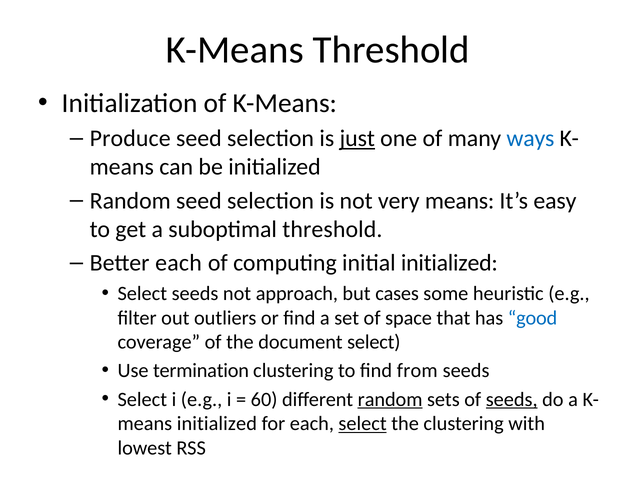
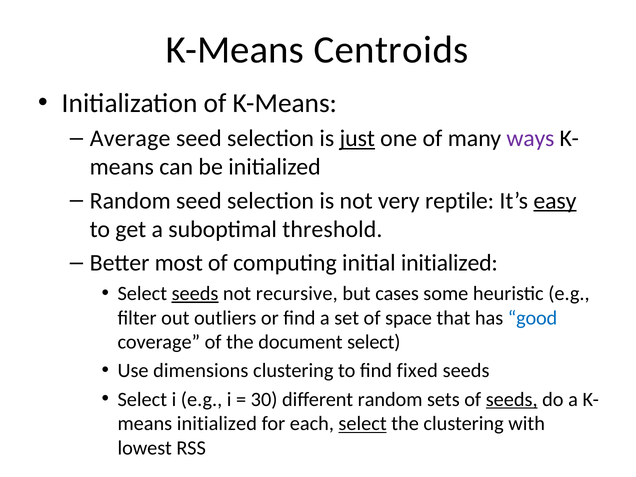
K-Means Threshold: Threshold -> Centroids (391, 50)
Produce: Produce -> Average (130, 138)
ways colour: blue -> purple (530, 138)
very means: means -> reptile (460, 201)
easy underline: none -> present (555, 201)
Better each: each -> most (179, 263)
seeds underline: none -> present (195, 293)
approach: approach -> recursive (297, 293)
termination: termination -> dimensions (201, 371)
from: from -> fixed (417, 371)
60: 60 -> 30 (264, 399)
random underline: present -> none (390, 399)
